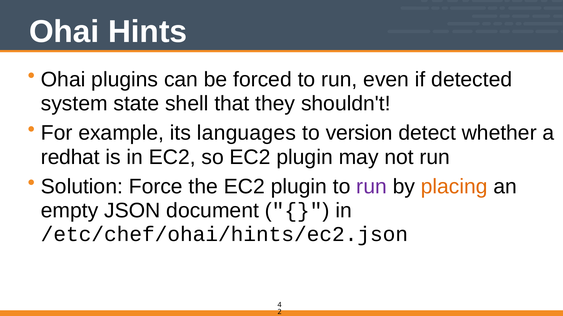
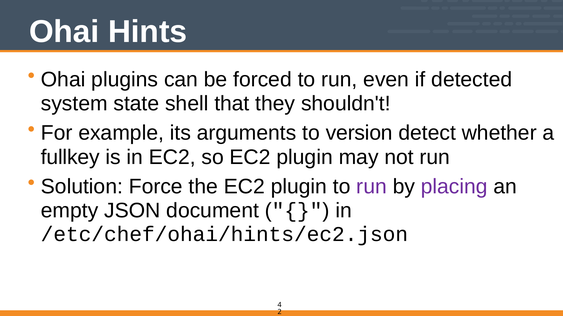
languages: languages -> arguments (247, 133)
redhat: redhat -> fullkey (70, 157)
placing colour: orange -> purple (454, 187)
